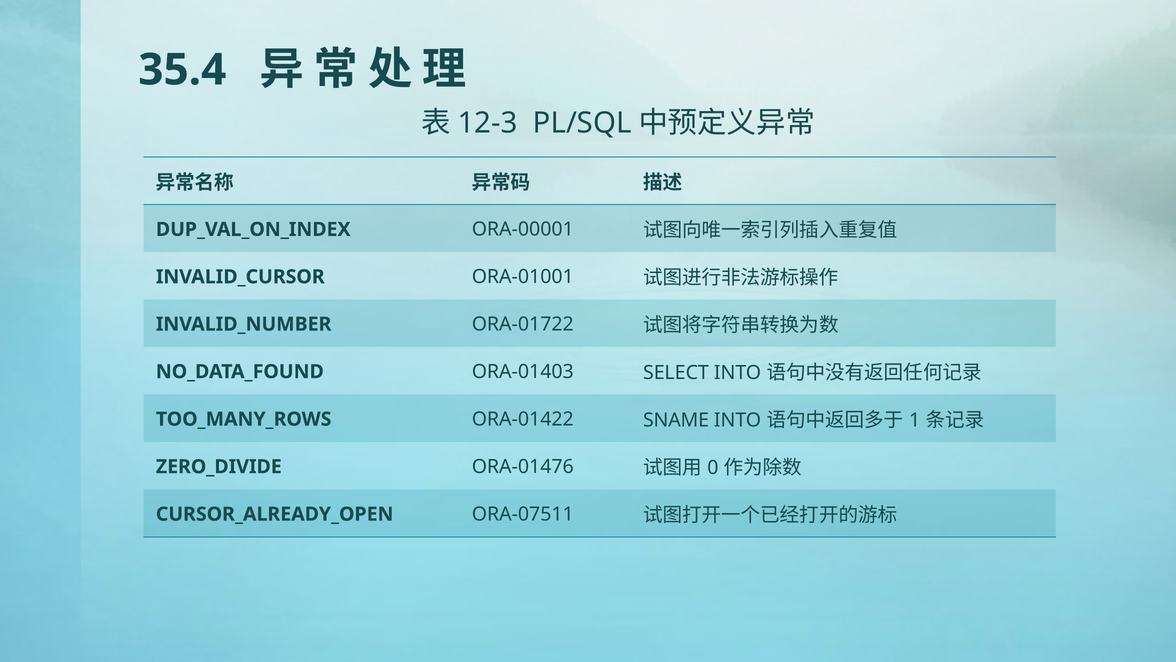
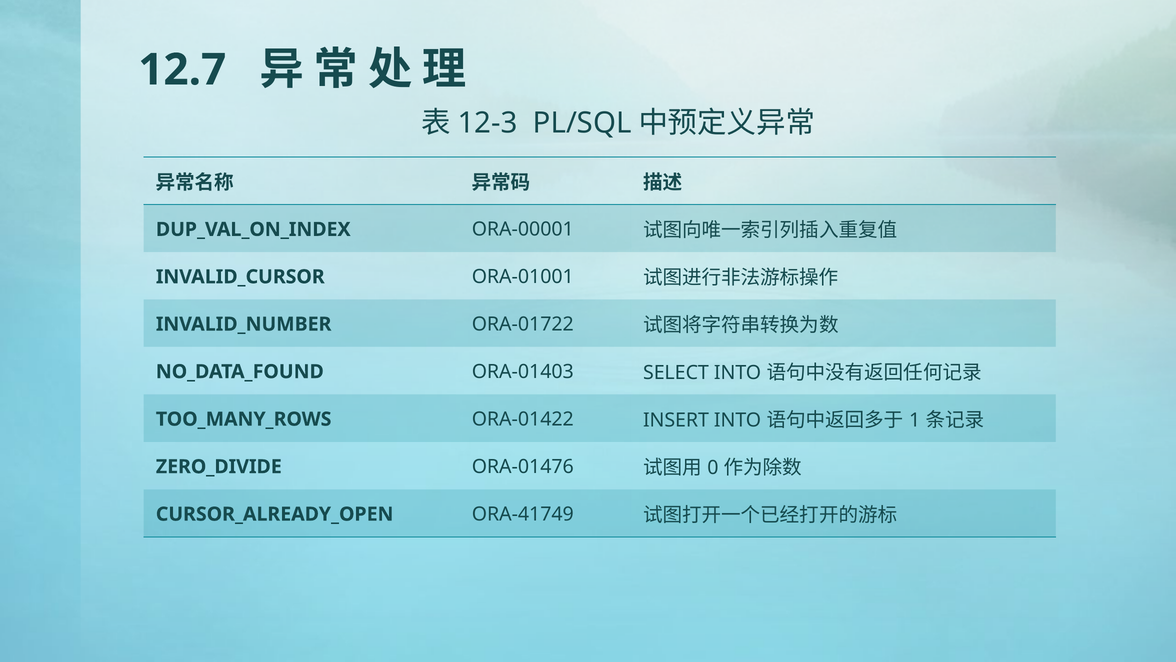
35.4: 35.4 -> 12.7 (182, 70)
SNAME: SNAME -> INSERT (676, 420)
ORA-07511: ORA-07511 -> ORA-41749 (523, 514)
